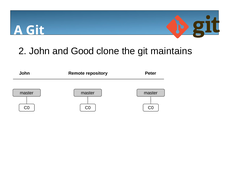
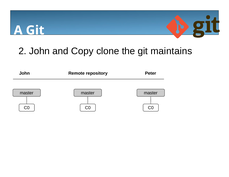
Good: Good -> Copy (82, 51)
